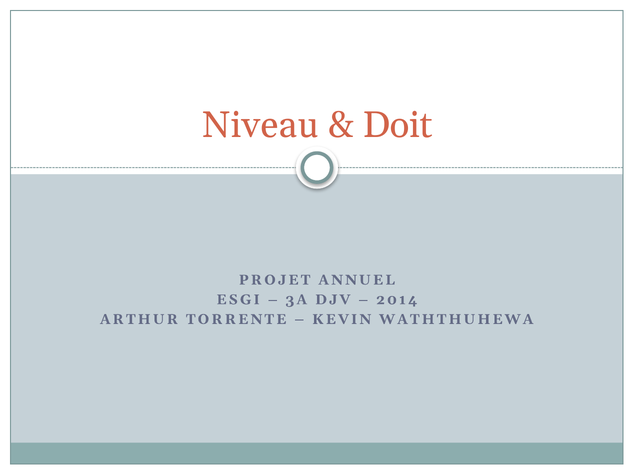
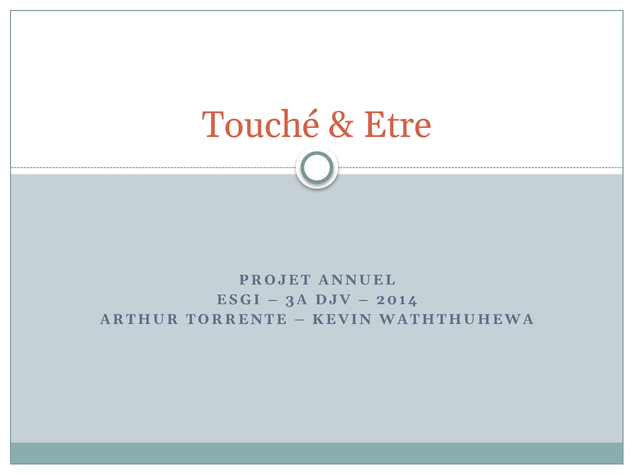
Niveau: Niveau -> Touché (261, 125)
Doit: Doit -> Etre (398, 125)
